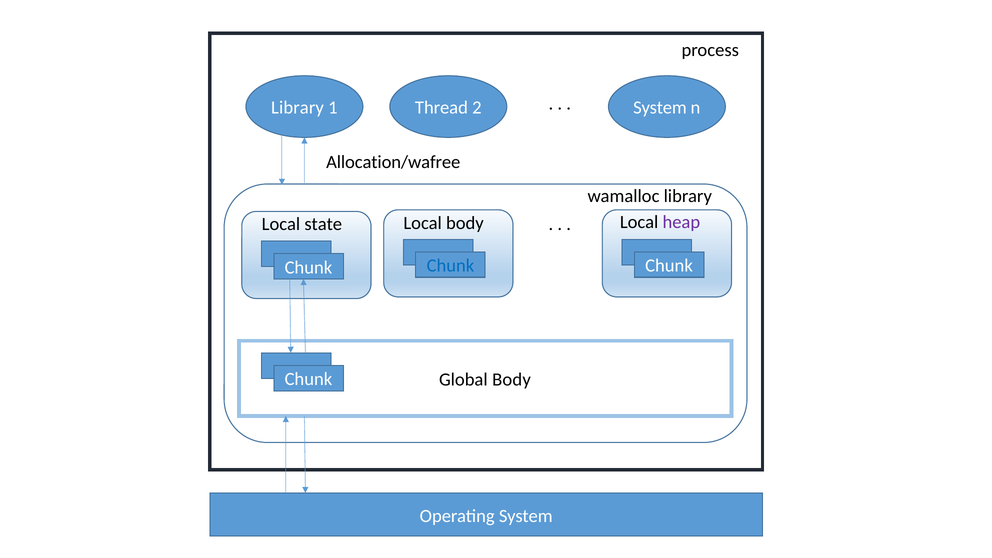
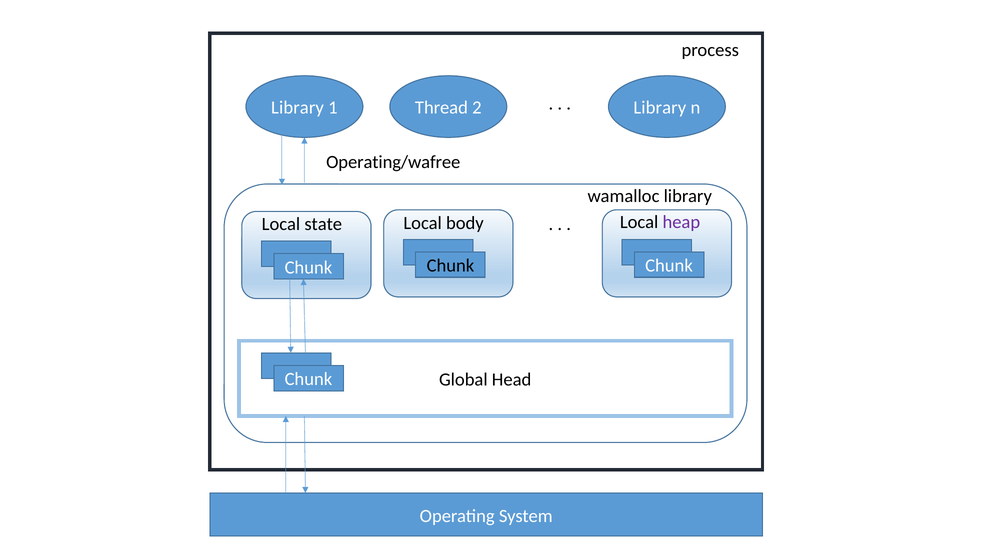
1 System: System -> Library (660, 108)
Allocation/wafree: Allocation/wafree -> Operating/wafree (393, 162)
Chunk colour: blue -> black (450, 266)
Global Body: Body -> Head (512, 380)
